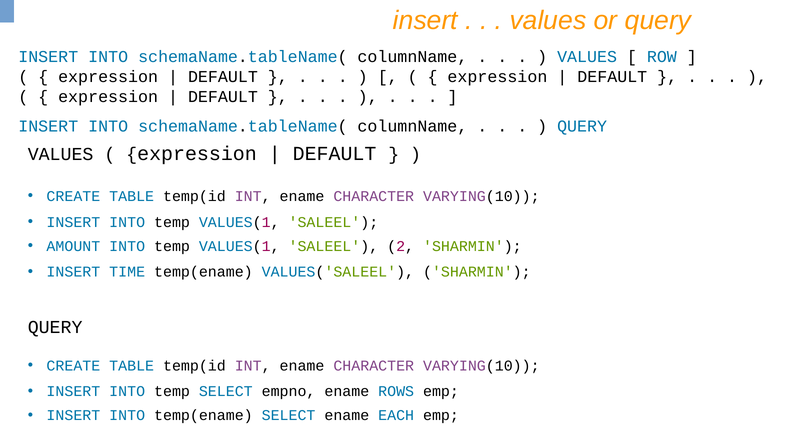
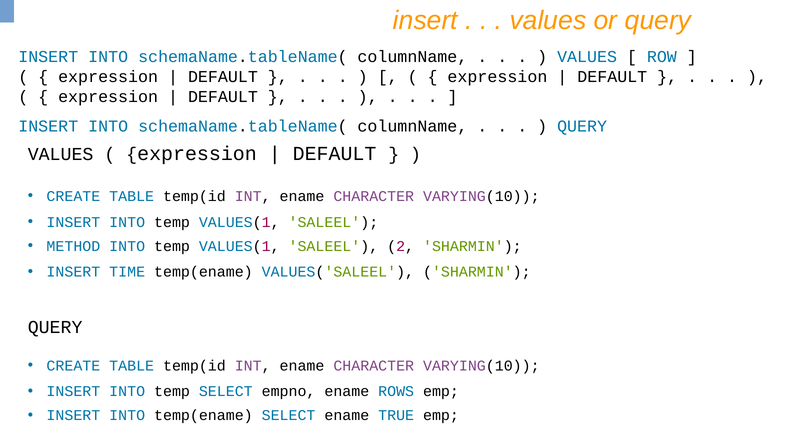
AMOUNT: AMOUNT -> METHOD (73, 246)
EACH: EACH -> TRUE (396, 416)
